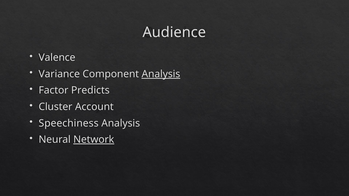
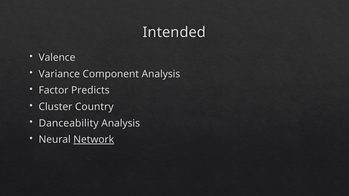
Audience: Audience -> Intended (174, 32)
Analysis underline: present -> none (161, 74)
Account: Account -> Country (94, 107)
Speechiness: Speechiness -> Danceability (69, 123)
